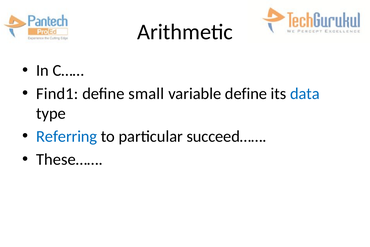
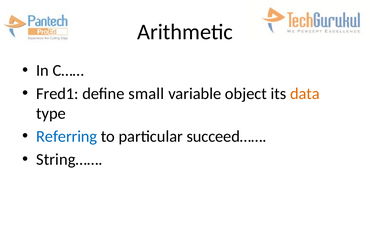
Find1: Find1 -> Fred1 (57, 93)
variable define: define -> object (246, 93)
data colour: blue -> orange (305, 93)
These……: These…… -> String…… (69, 159)
